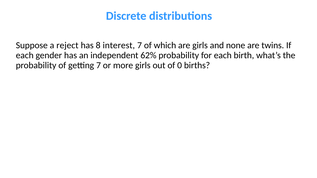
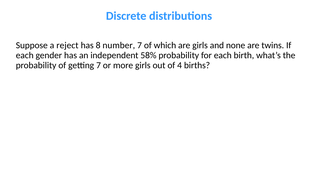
interest: interest -> number (119, 45)
62%: 62% -> 58% (148, 55)
0: 0 -> 4 (180, 65)
